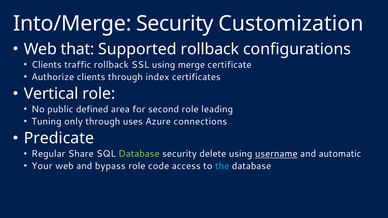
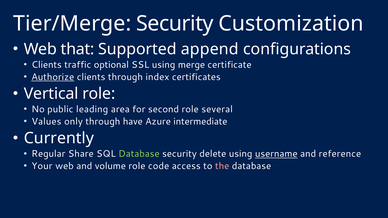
Into/Merge: Into/Merge -> Tier/Merge (72, 23)
Supported rollback: rollback -> append (210, 49)
traffic rollback: rollback -> optional (111, 65)
Authorize underline: none -> present (53, 77)
defined: defined -> leading (92, 109)
leading: leading -> several (217, 109)
Tuning: Tuning -> Values (46, 122)
uses: uses -> have (133, 122)
connections: connections -> intermediate (200, 122)
Predicate: Predicate -> Currently (59, 138)
automatic: automatic -> reference (340, 154)
bypass: bypass -> volume (110, 166)
the colour: light blue -> pink (222, 166)
